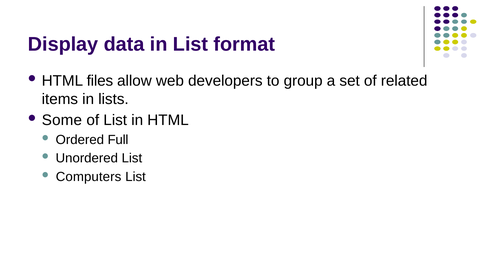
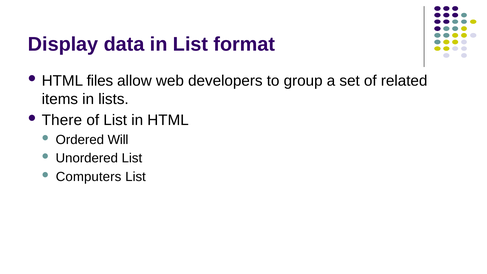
Some: Some -> There (62, 120)
Full: Full -> Will (118, 140)
